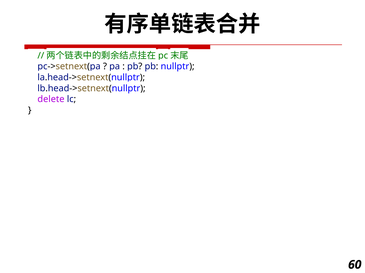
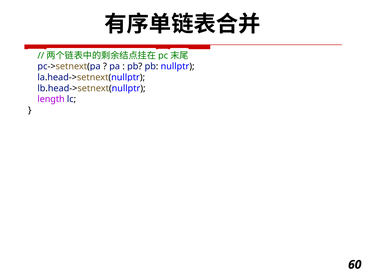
delete: delete -> length (51, 99)
